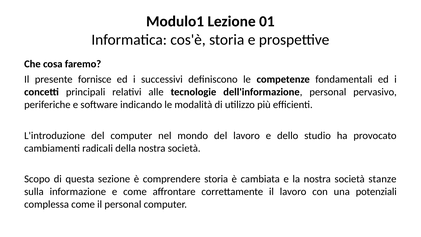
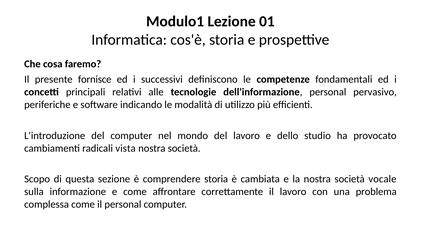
della: della -> vista (126, 148)
stanze: stanze -> vocale (382, 179)
potenziali: potenziali -> problema (376, 192)
